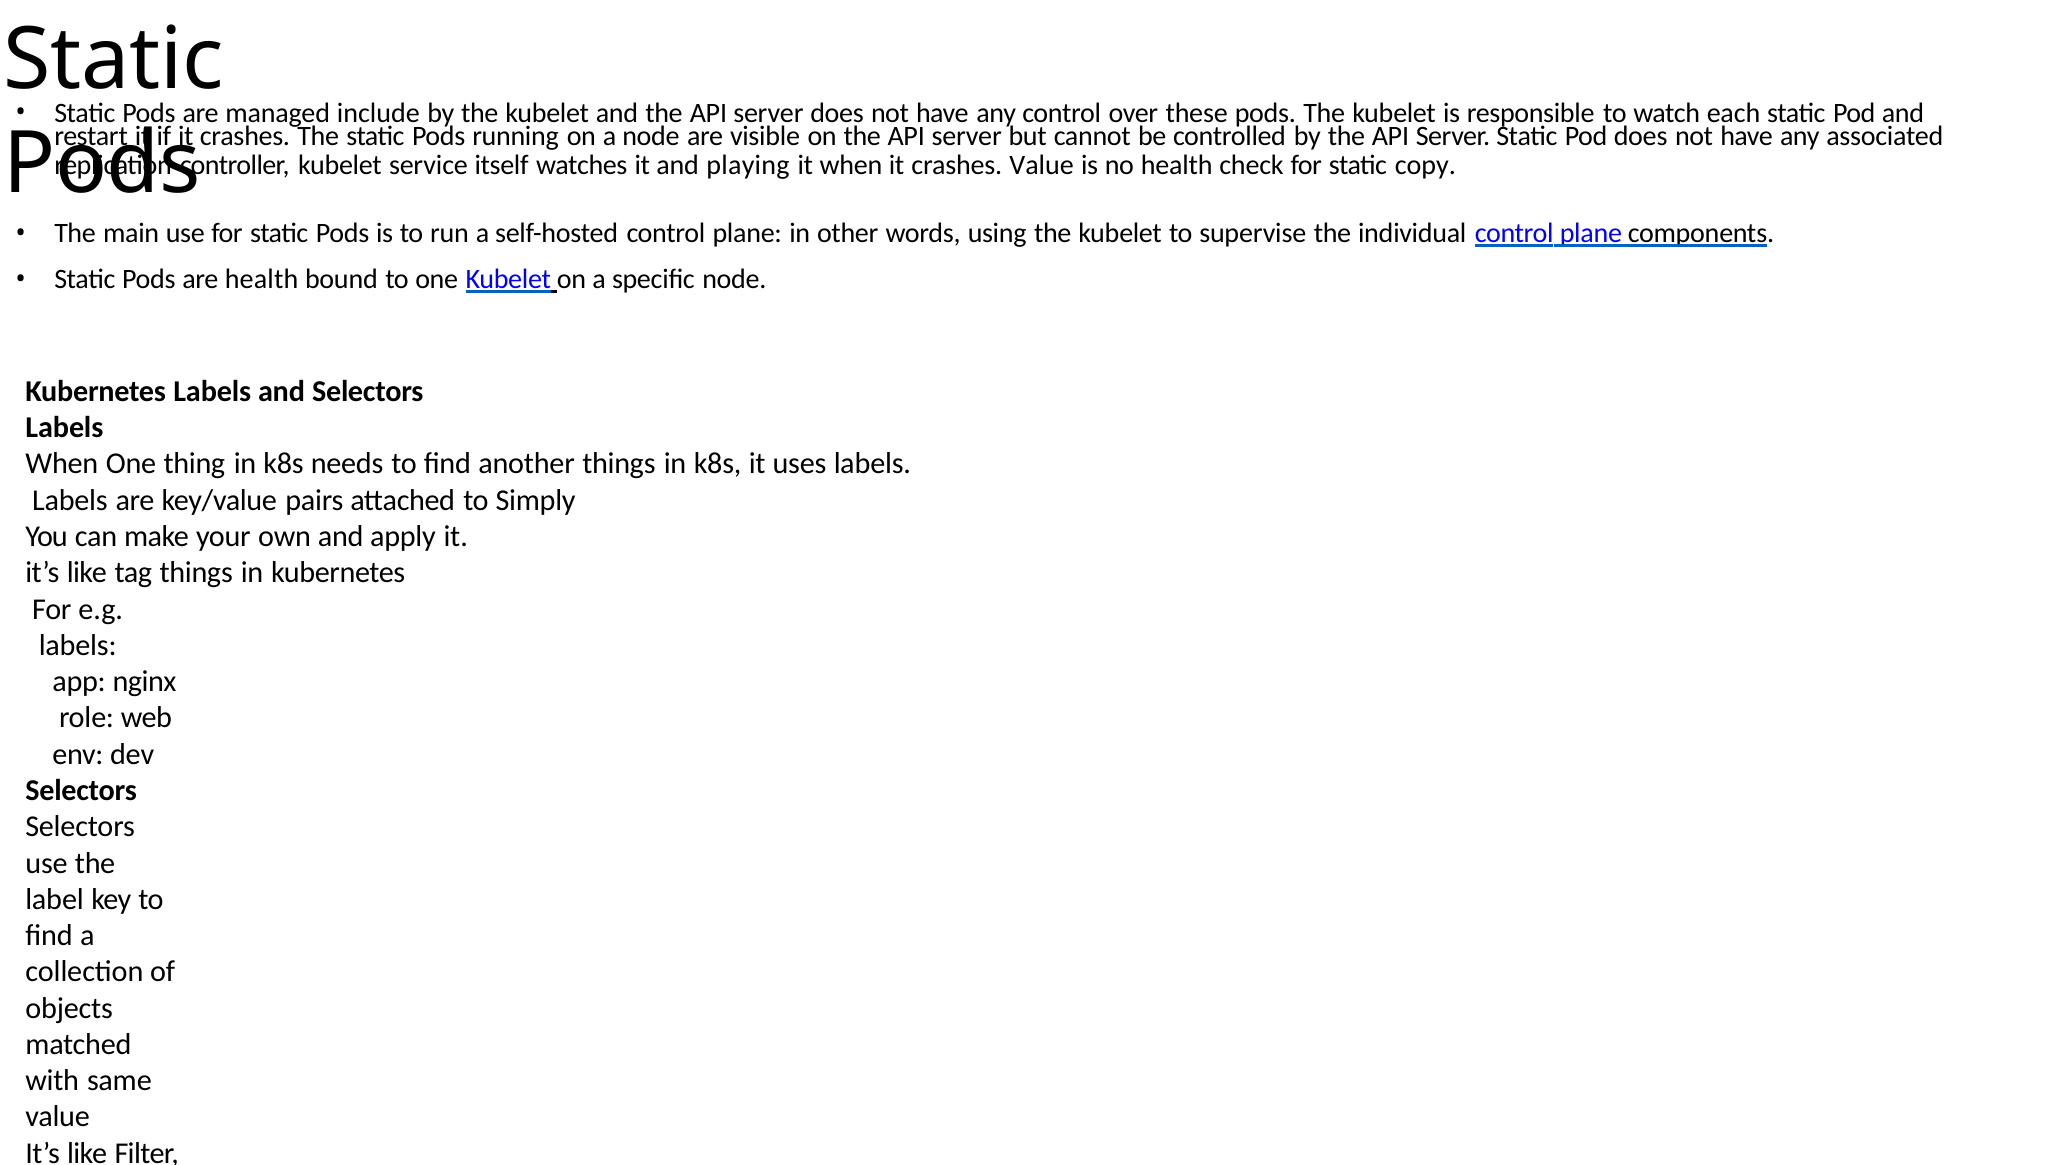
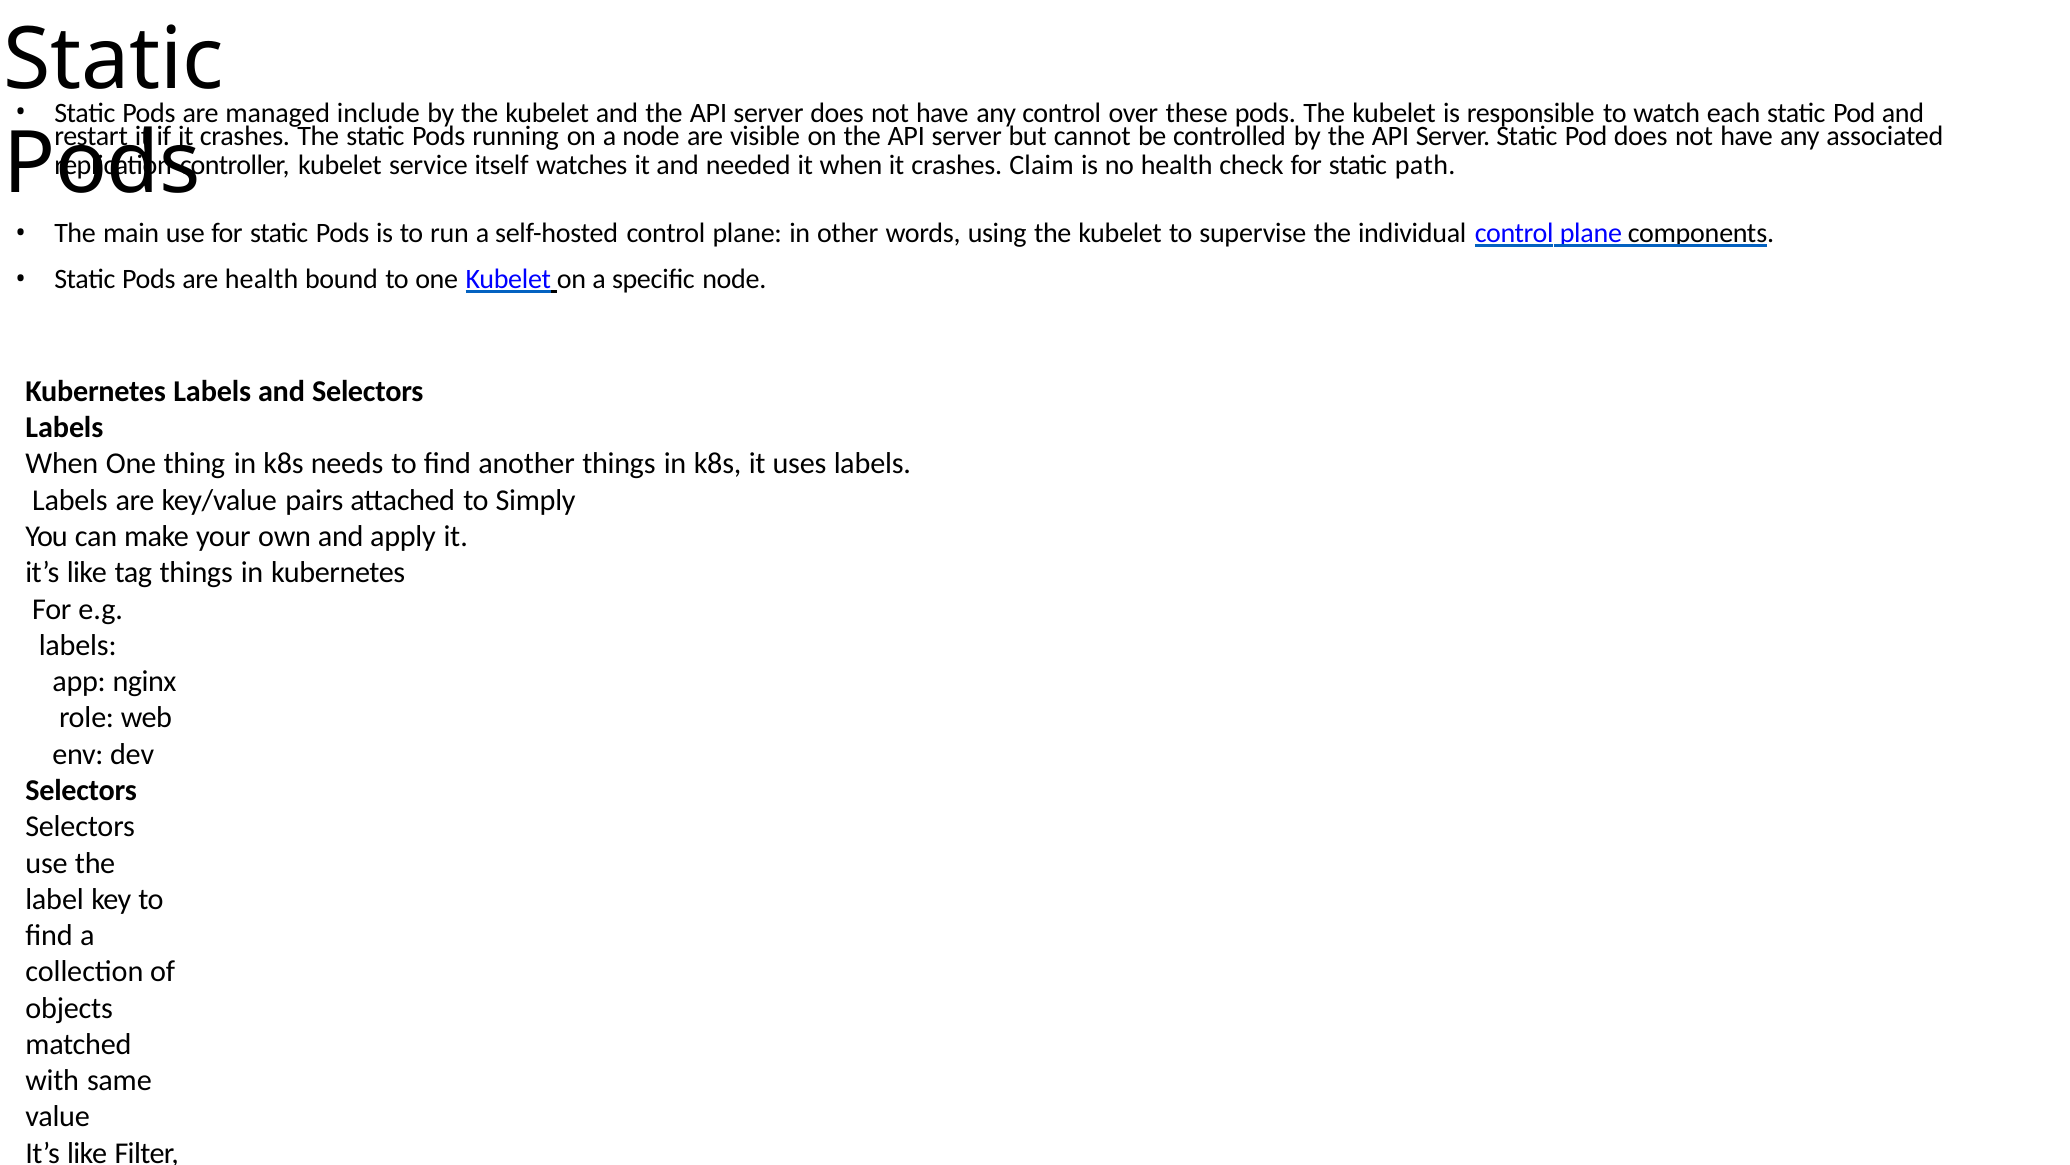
playing: playing -> needed (748, 165)
crashes Value: Value -> Claim (1042, 165)
copy: copy -> path (1425, 165)
